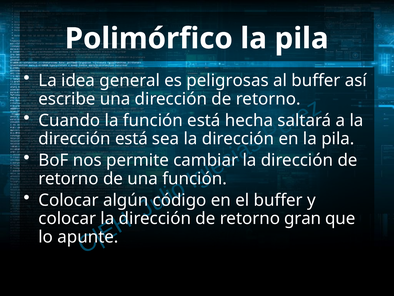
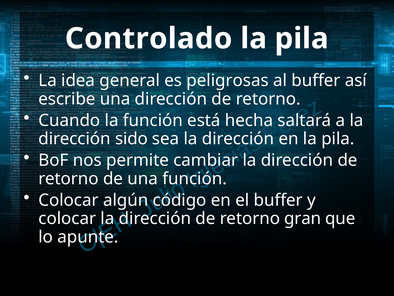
Polimórfico: Polimórfico -> Controlado (149, 39)
dirección está: está -> sido (131, 139)
